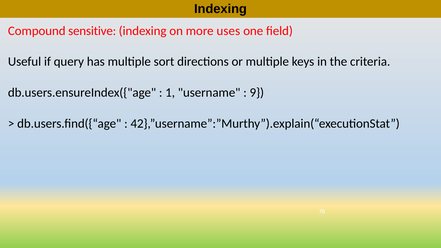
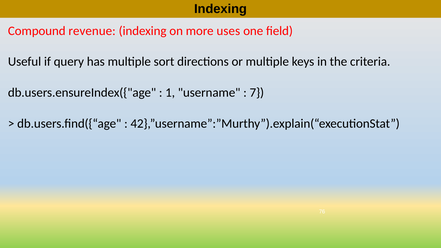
sensitive: sensitive -> revenue (92, 31)
9: 9 -> 7 (257, 93)
